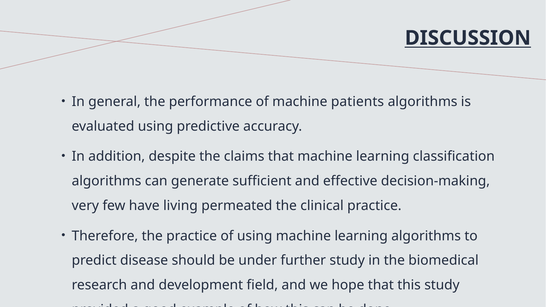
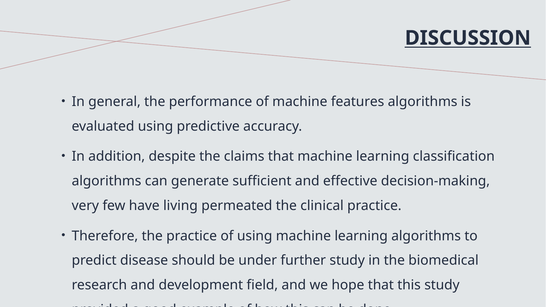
patients: patients -> features (358, 102)
